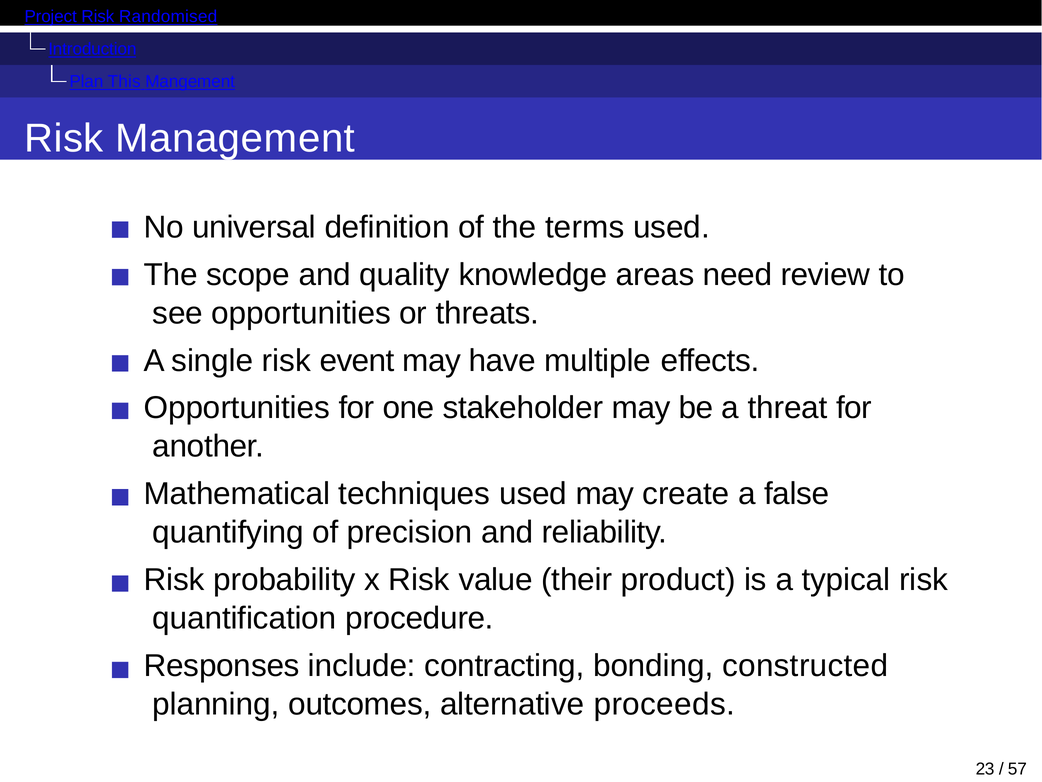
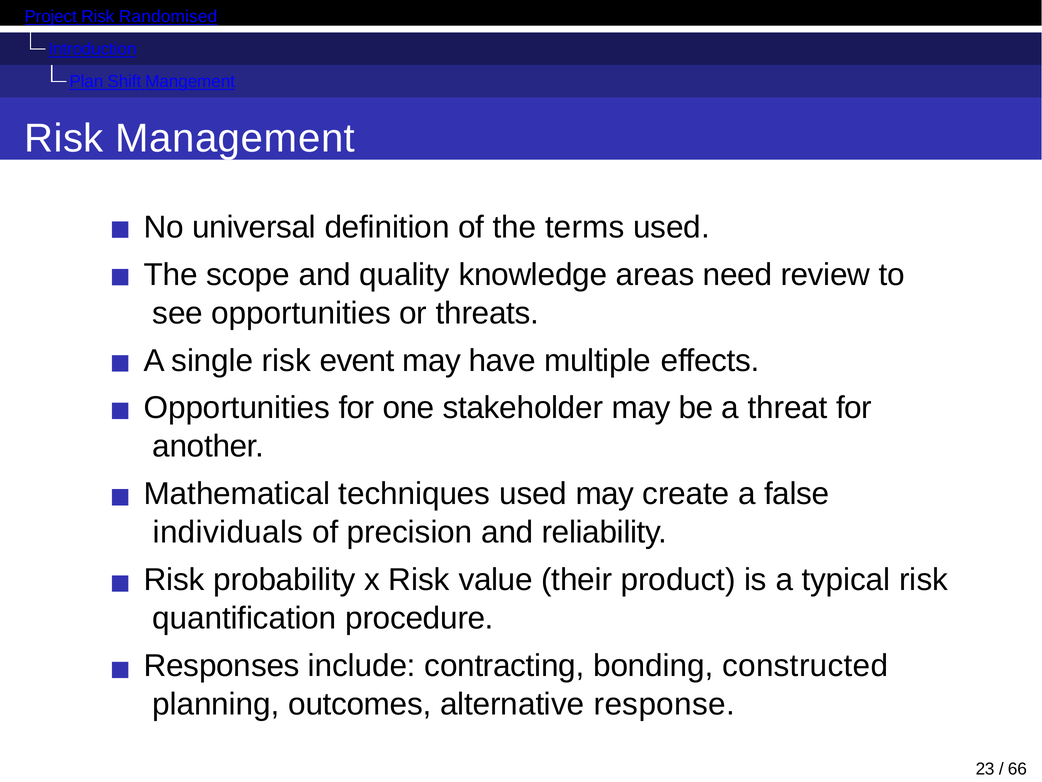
This: This -> Shift (124, 82)
quantifying: quantifying -> individuals (228, 533)
proceeds: proceeds -> response (664, 704)
57: 57 -> 66 (1017, 769)
